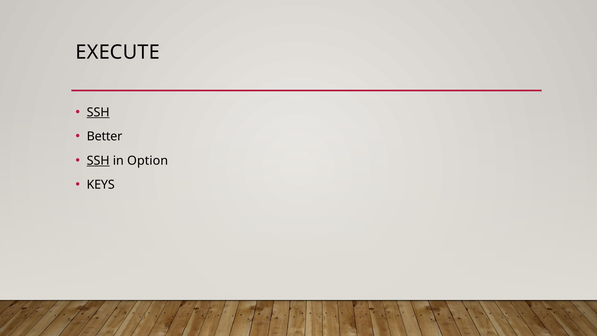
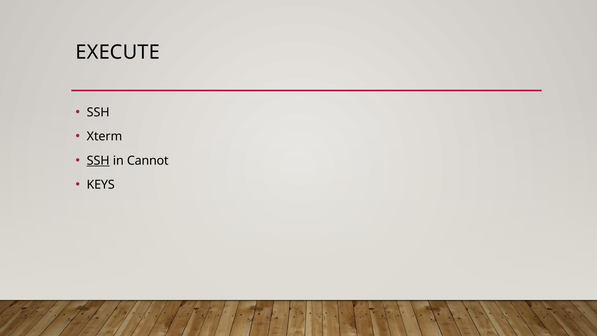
SSH underline: present -> none (98, 112)
Better: Better -> Xterm (104, 136)
Option: Option -> Cannot (148, 161)
